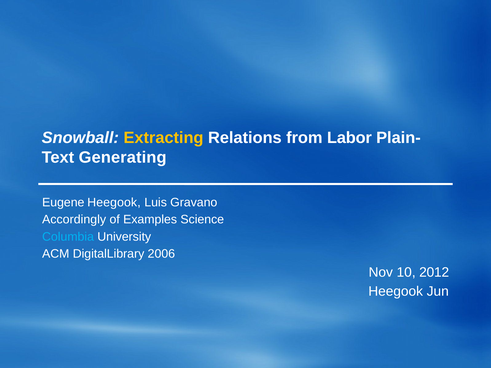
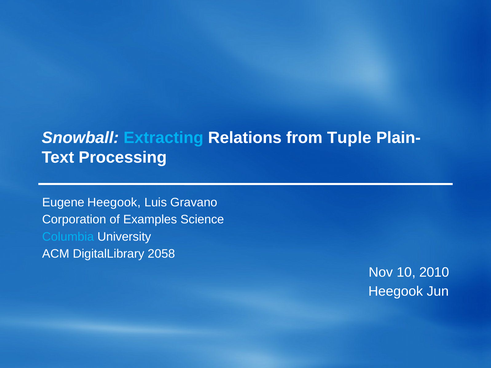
Extracting colour: yellow -> light blue (164, 138)
Labor: Labor -> Tuple (349, 138)
Generating: Generating -> Processing (123, 158)
Accordingly: Accordingly -> Corporation (74, 220)
2006: 2006 -> 2058 (161, 254)
2012: 2012 -> 2010 (434, 272)
